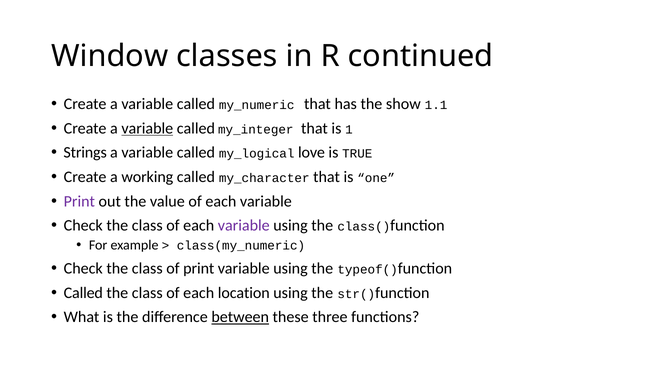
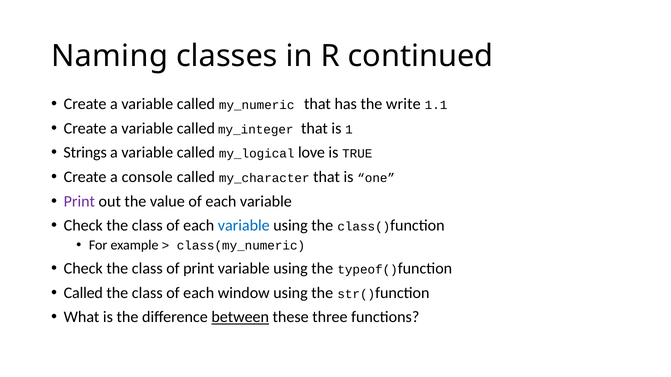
Window: Window -> Naming (110, 56)
show: show -> write (403, 104)
variable underline: present -> none (147, 128)
working: working -> console (147, 177)
variable colour: purple -> blue (244, 226)
location: location -> window (244, 293)
